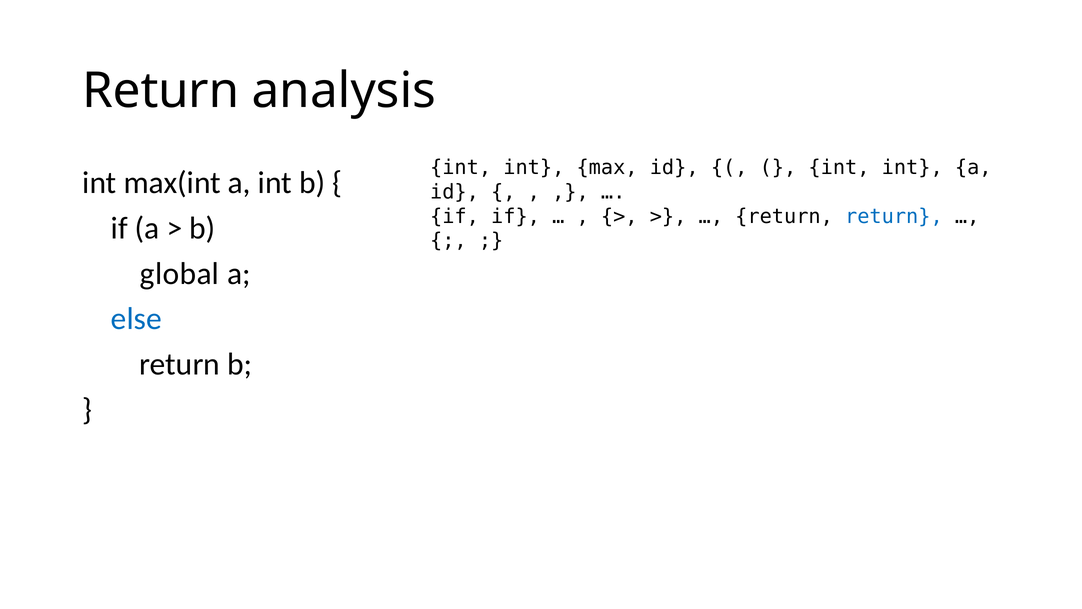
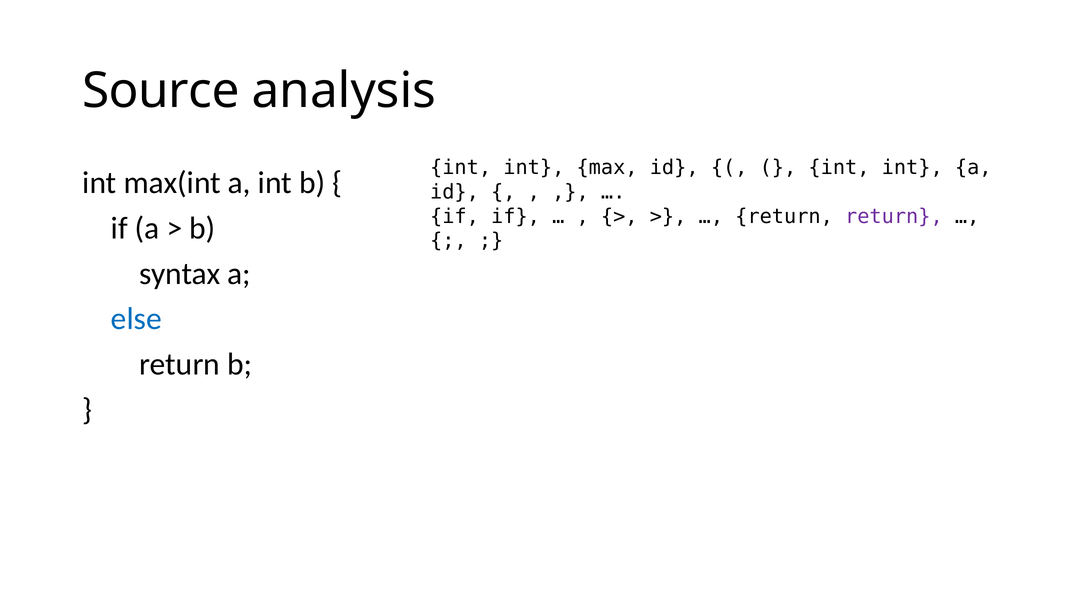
Return: Return -> Source (161, 91)
return colour: blue -> purple (894, 216)
global: global -> syntax (180, 273)
